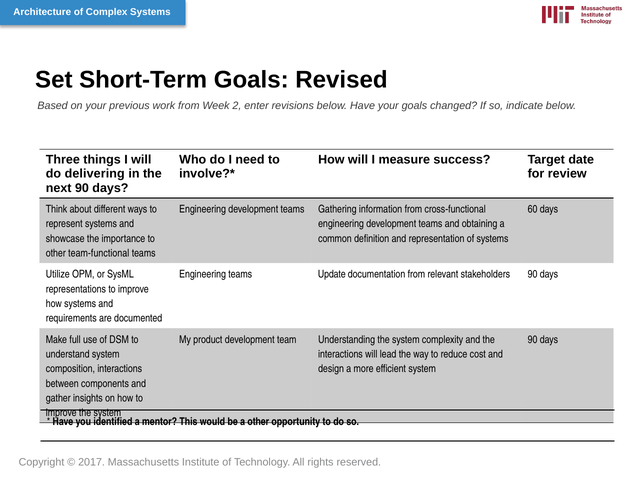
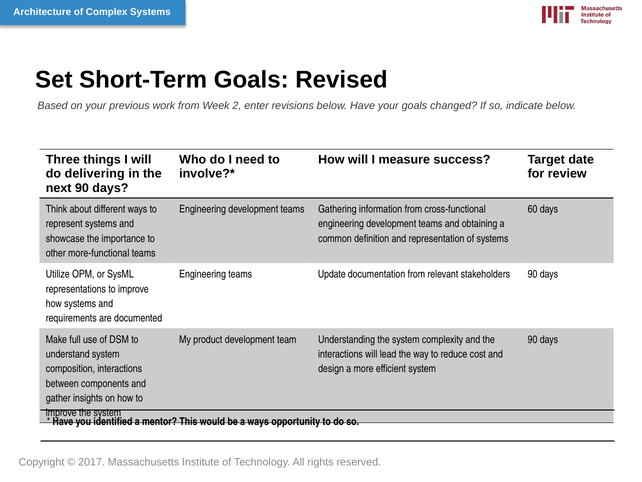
team-functional: team-functional -> more-functional (99, 253)
a other: other -> ways (258, 421)
